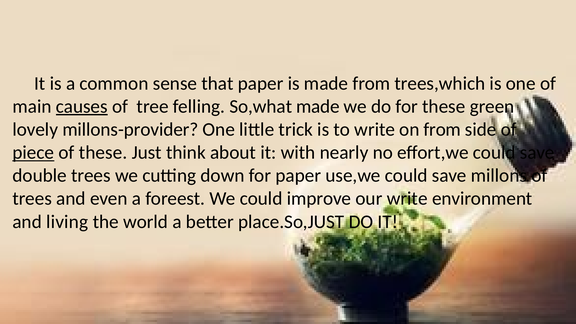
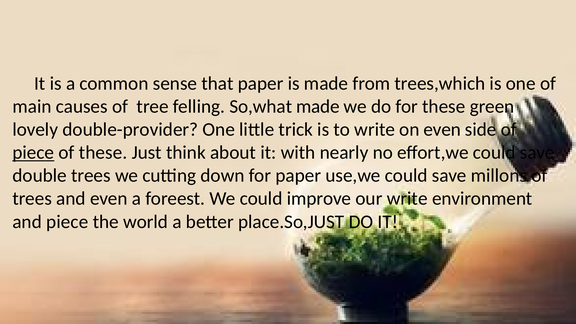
causes underline: present -> none (82, 106)
millons-provider: millons-provider -> double-provider (130, 130)
on from: from -> even (442, 130)
and living: living -> piece (67, 222)
